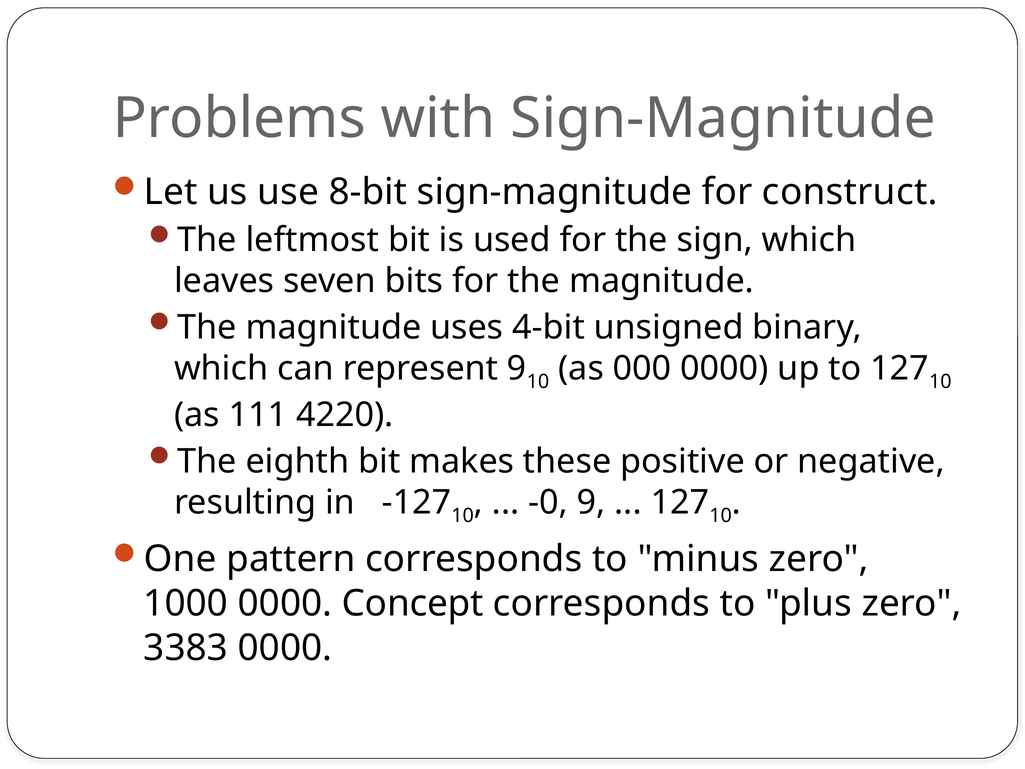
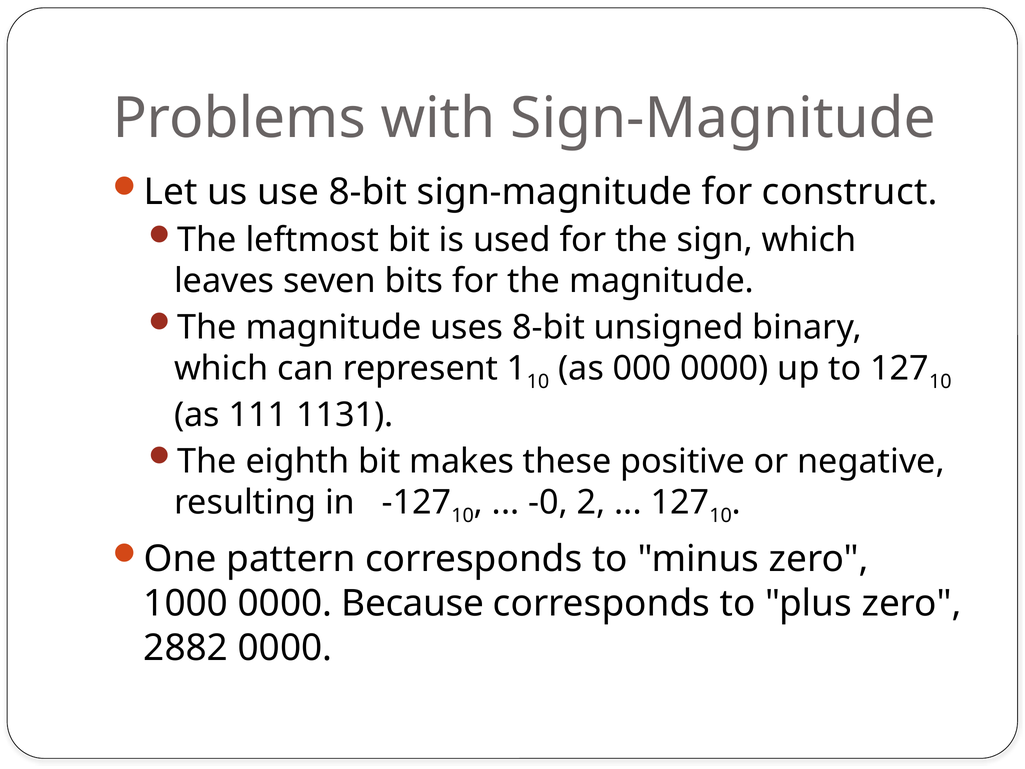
uses 4-bit: 4-bit -> 8-bit (549, 327)
represent 9: 9 -> 1 (517, 368)
4220: 4220 -> 1131 (345, 415)
-0 9: 9 -> 2 (591, 502)
Concept: Concept -> Because (413, 603)
3383: 3383 -> 2882 (186, 648)
